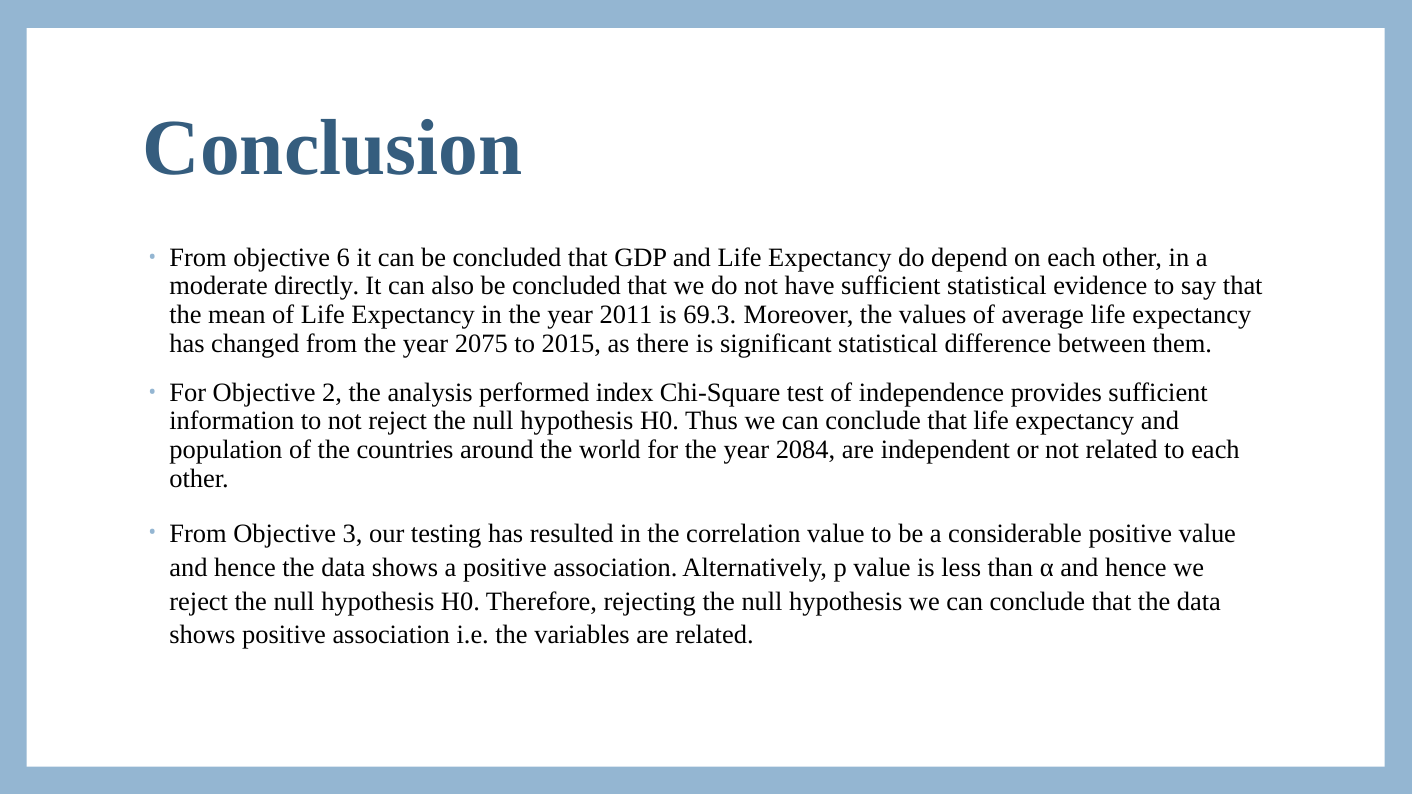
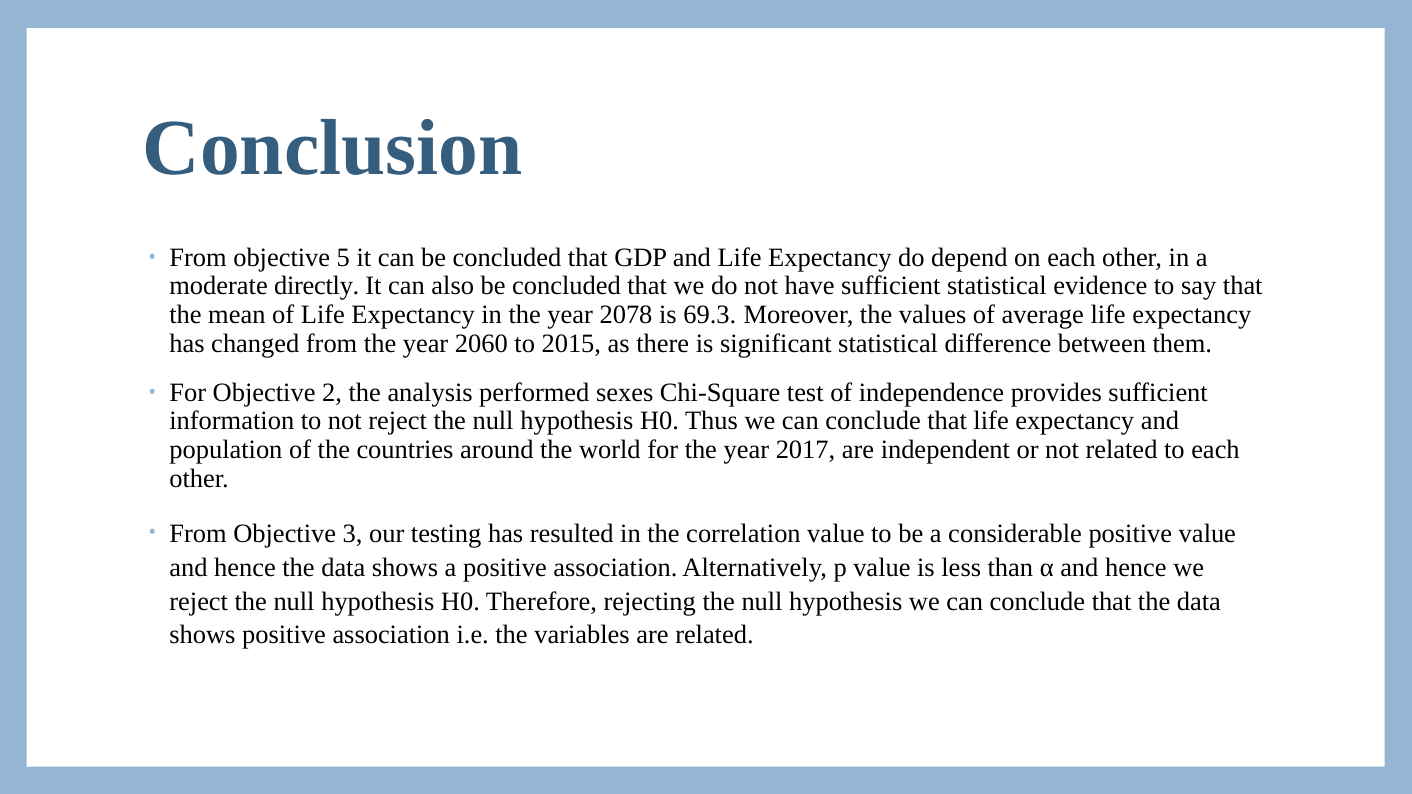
6: 6 -> 5 (343, 258)
2011: 2011 -> 2078 (626, 315)
2075: 2075 -> 2060 (481, 344)
index: index -> sexes (625, 393)
2084: 2084 -> 2017 (806, 450)
